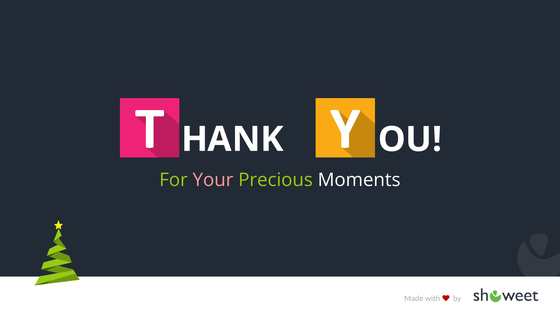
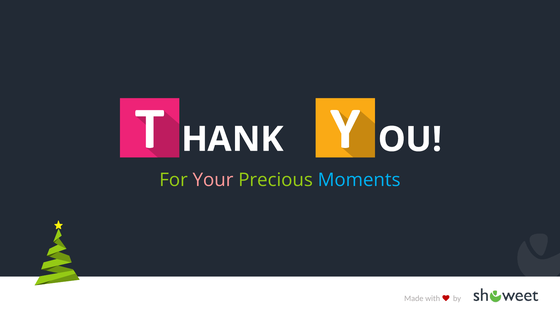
Moments colour: white -> light blue (359, 180)
